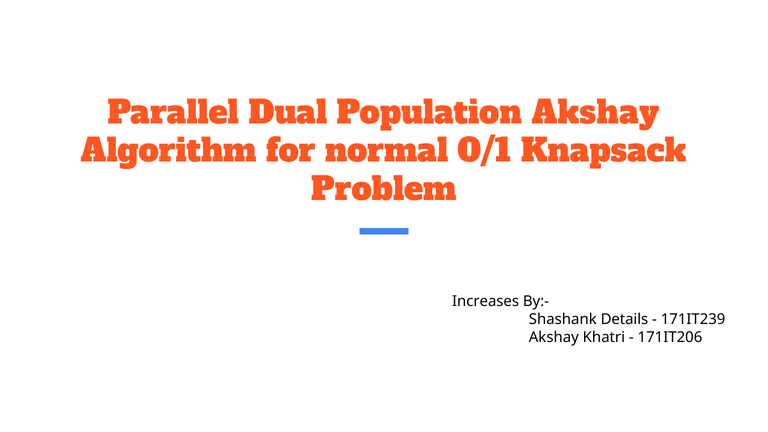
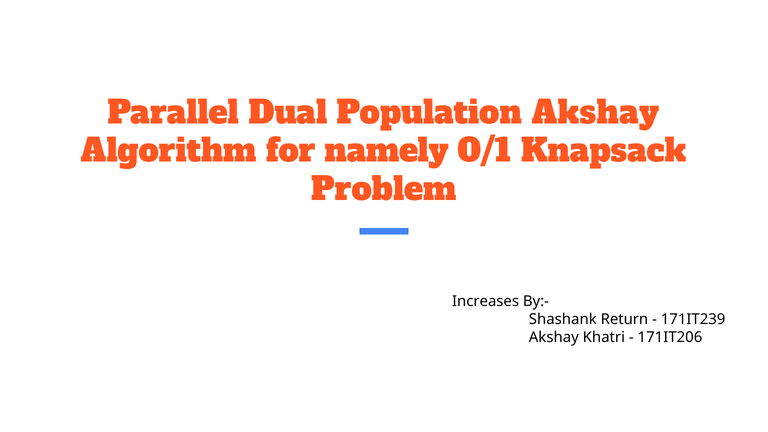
normal: normal -> namely (387, 151)
Details: Details -> Return (624, 319)
